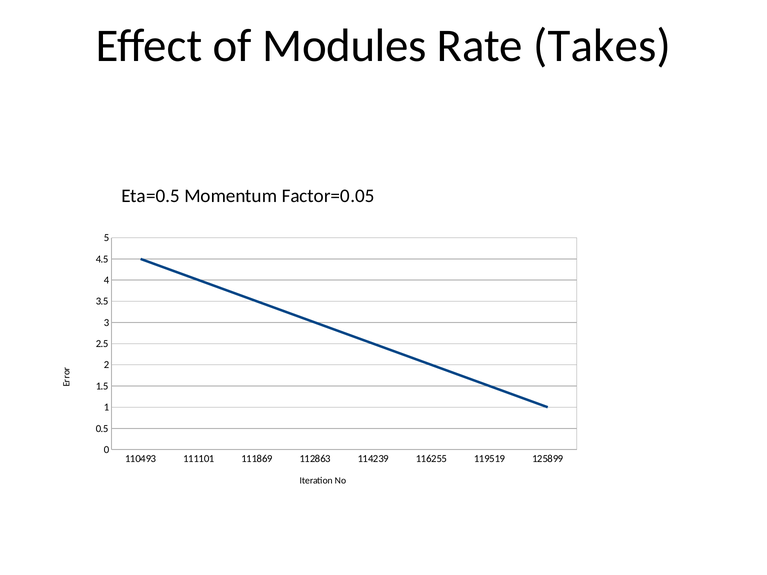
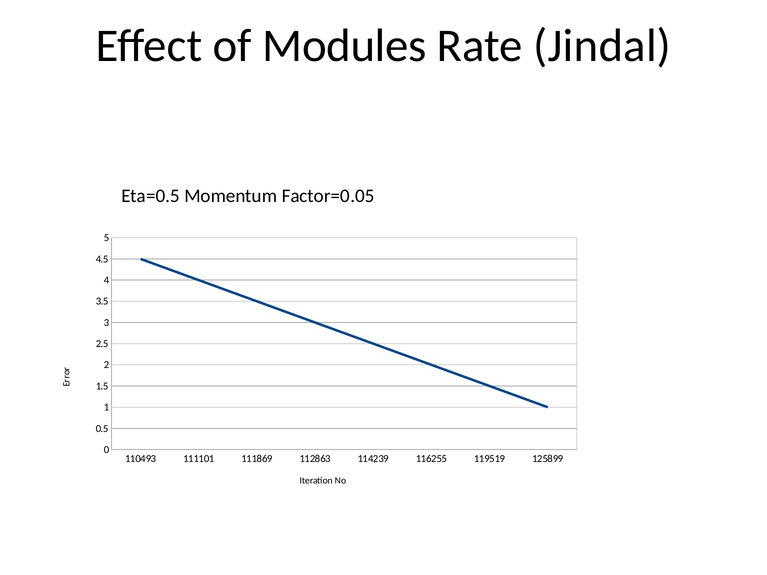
Takes: Takes -> Jindal (602, 46)
